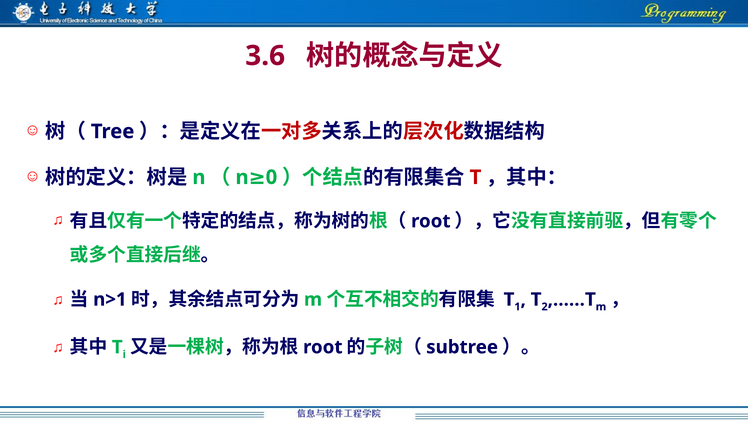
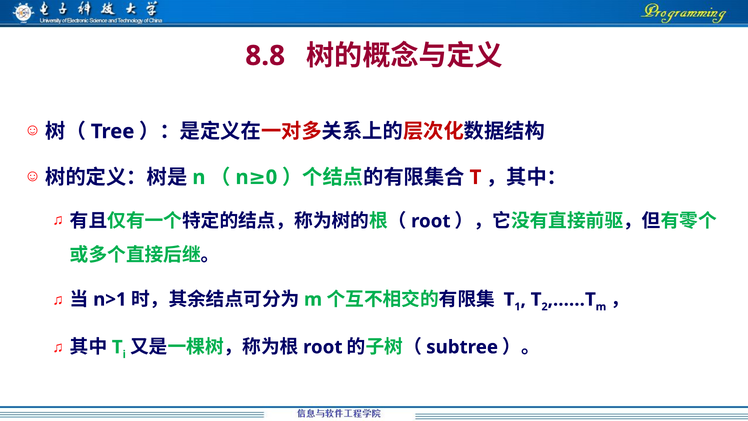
3.6: 3.6 -> 8.8 (265, 56)
